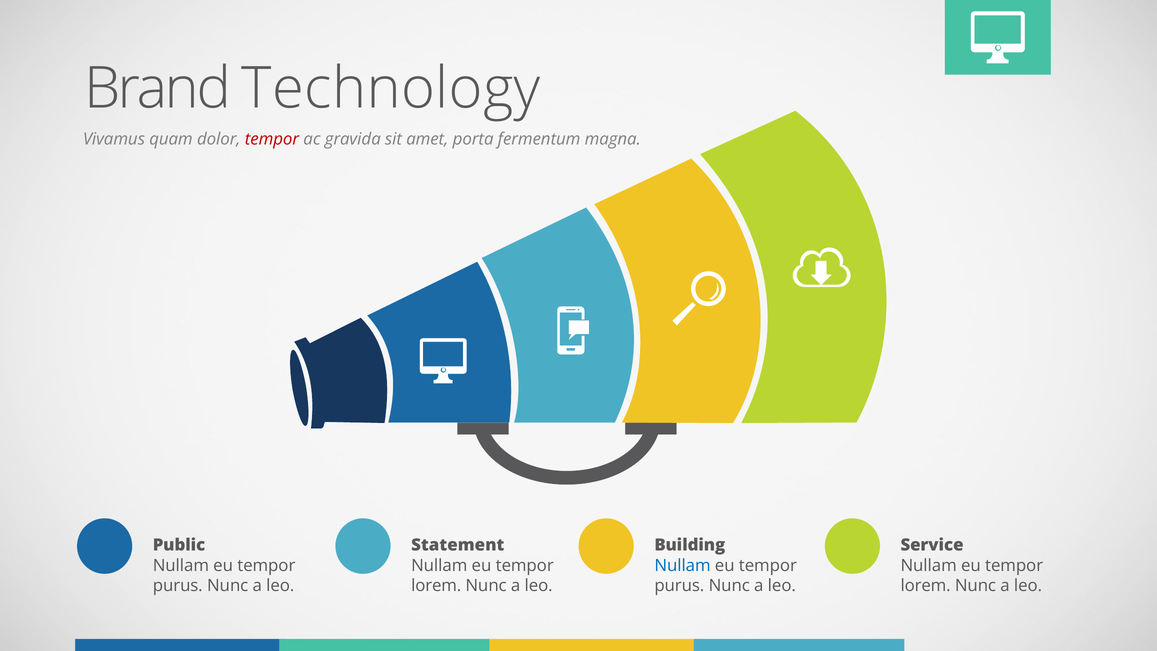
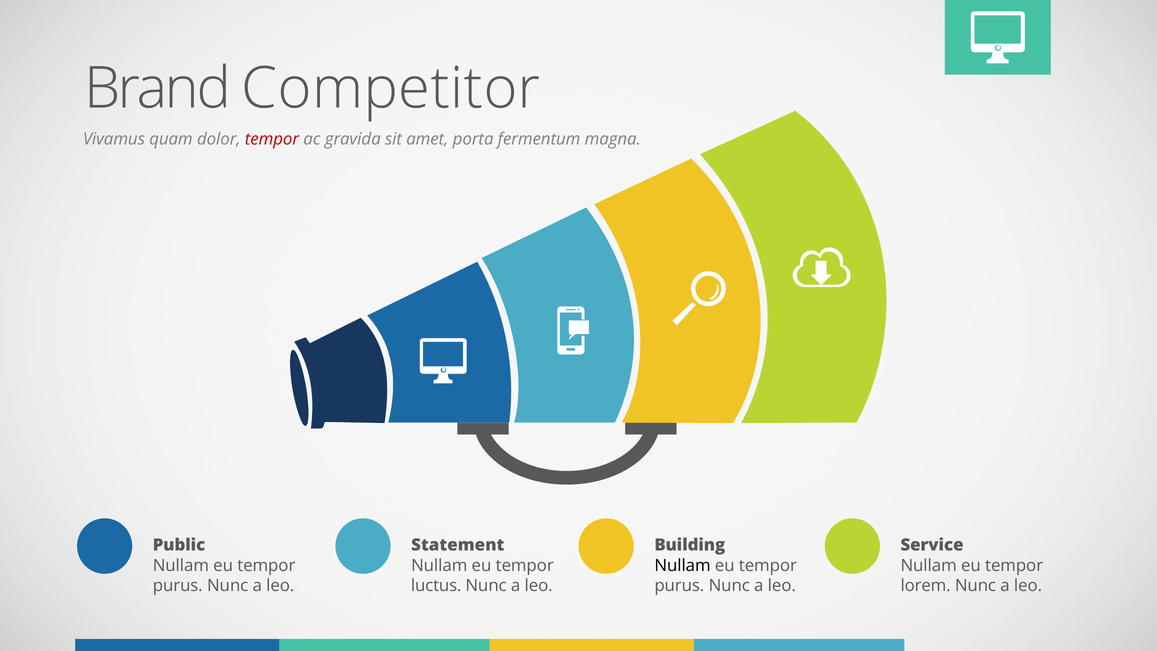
Technology: Technology -> Competitor (391, 89)
Nullam colour: blue -> black (683, 566)
lorem: lorem -> luctus (436, 586)
